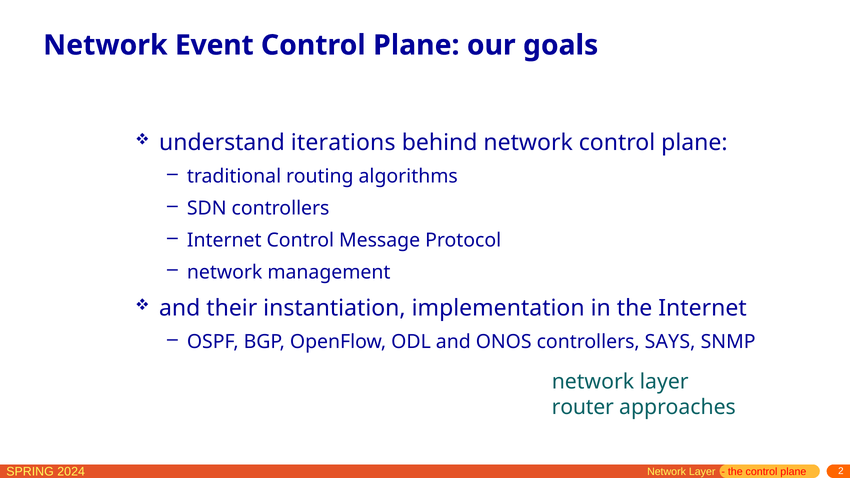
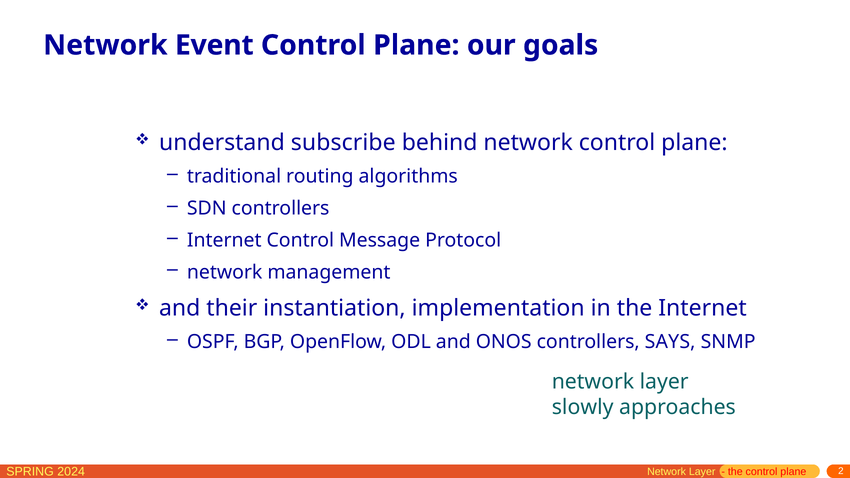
iterations: iterations -> subscribe (343, 143)
router: router -> slowly (583, 407)
